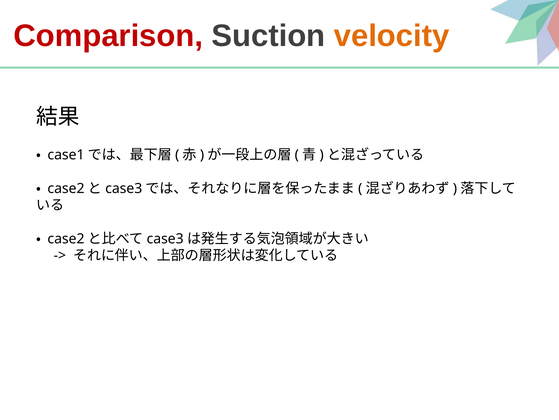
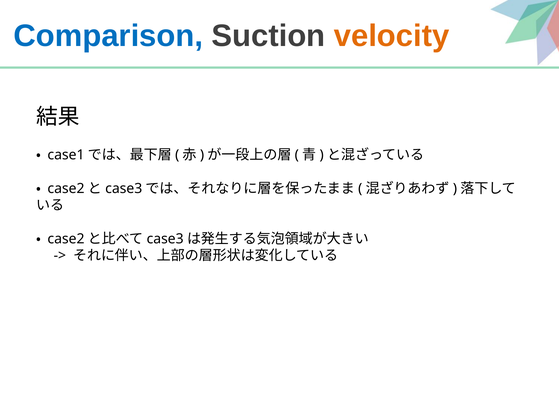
Comparison colour: red -> blue (108, 36)
